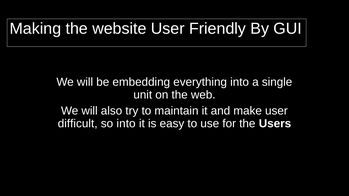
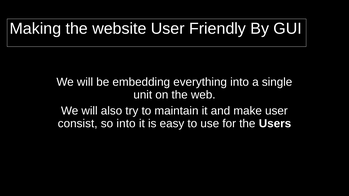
difficult: difficult -> consist (78, 124)
